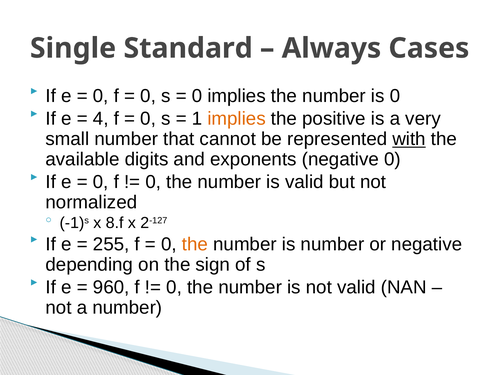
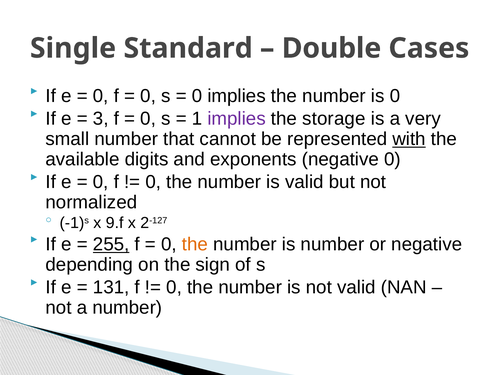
Always: Always -> Double (331, 48)
4: 4 -> 3 (101, 119)
implies colour: orange -> purple (237, 119)
positive: positive -> storage (334, 119)
8.f: 8.f -> 9.f (115, 223)
255 underline: none -> present (111, 244)
960: 960 -> 131 (111, 287)
